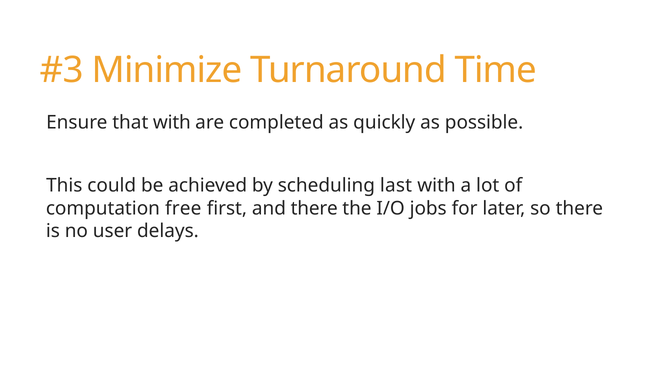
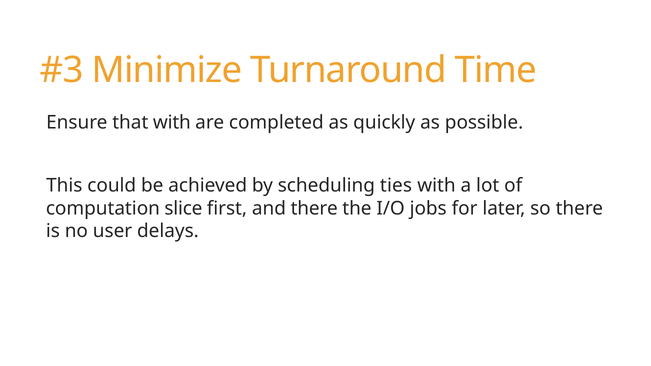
last: last -> ties (396, 186)
free: free -> slice (183, 208)
